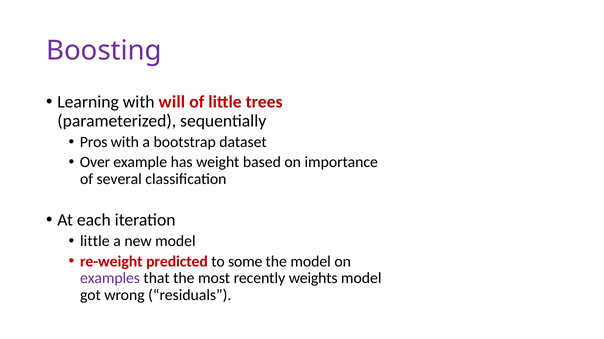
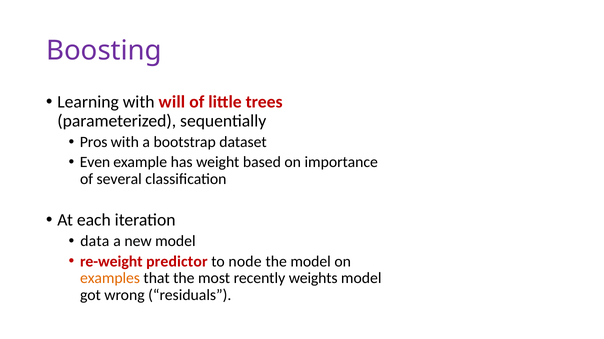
Over: Over -> Even (95, 162)
little: little -> data (95, 242)
predicted: predicted -> predictor (177, 262)
some: some -> node (245, 262)
examples colour: purple -> orange (110, 279)
